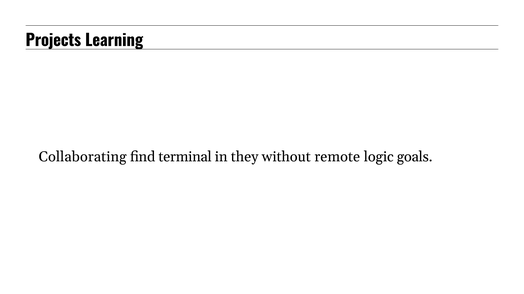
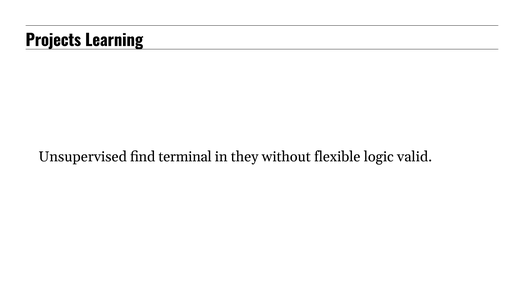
Collaborating: Collaborating -> Unsupervised (83, 157)
remote: remote -> flexible (337, 157)
goals: goals -> valid (415, 157)
